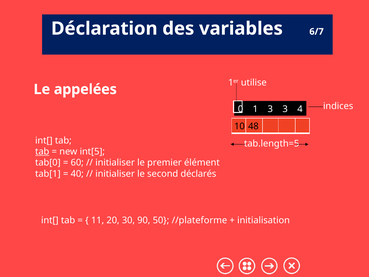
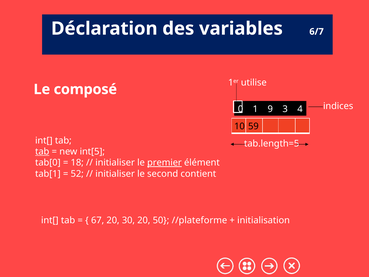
appelées: appelées -> composé (85, 89)
1 3: 3 -> 9 (270, 109)
48: 48 -> 59 (253, 126)
60: 60 -> 18 (77, 162)
premier underline: none -> present (164, 162)
40: 40 -> 52 (77, 174)
déclarés: déclarés -> contient (198, 174)
11: 11 -> 67 (98, 220)
30 90: 90 -> 20 (144, 220)
